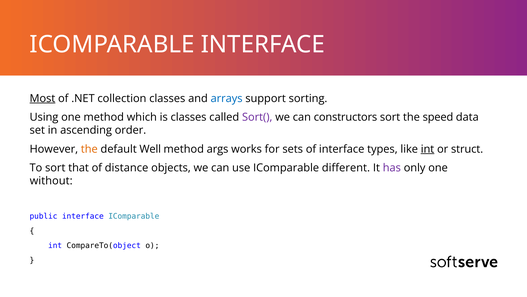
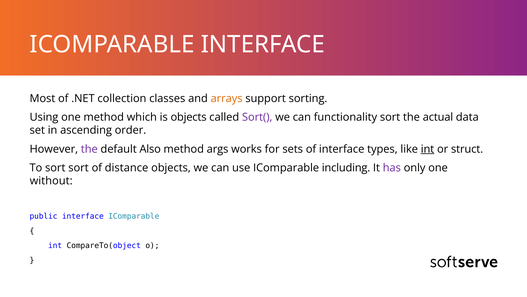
Most underline: present -> none (42, 98)
arrays colour: blue -> orange (227, 98)
is classes: classes -> objects (189, 117)
constructors: constructors -> functionality (345, 117)
speed: speed -> actual (438, 117)
the colour: orange -> purple (89, 149)
Well: Well -> Also (150, 149)
sort that: that -> sort (79, 167)
different: different -> including (346, 167)
